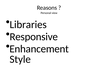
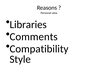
Responsive: Responsive -> Comments (34, 36)
Enhancement: Enhancement -> Compatibility (39, 49)
